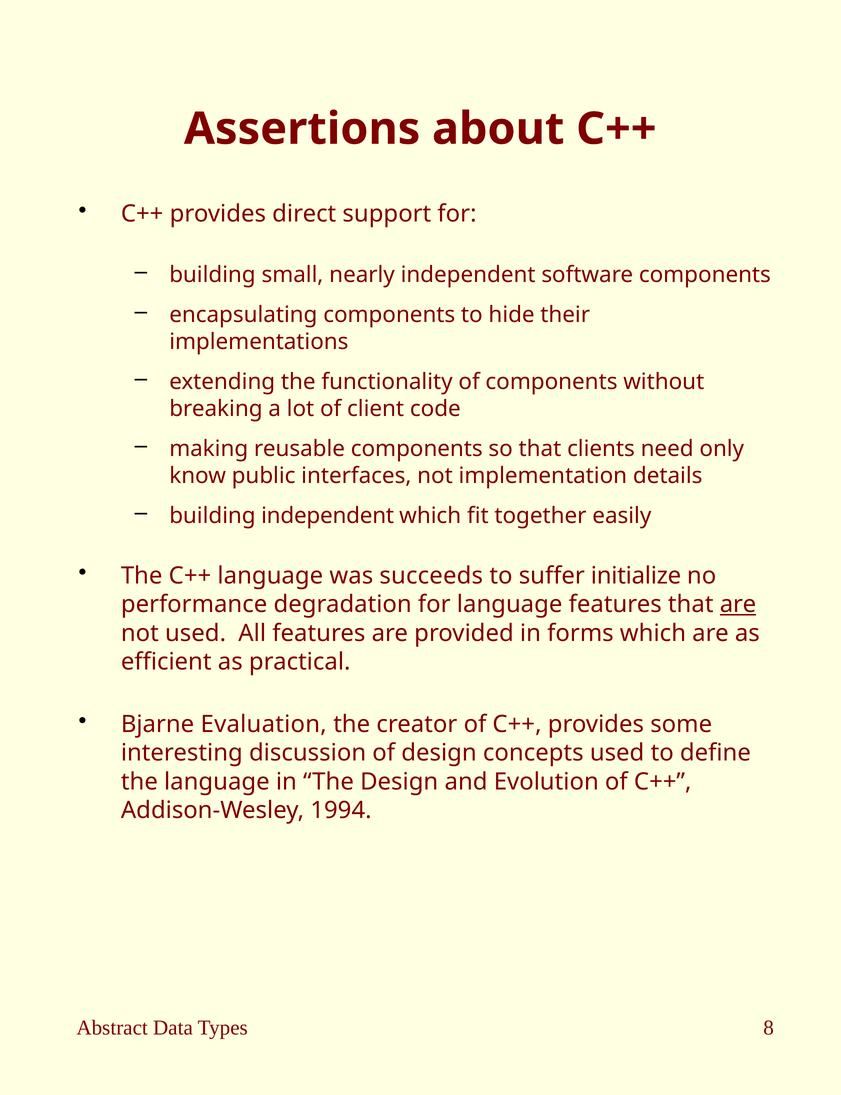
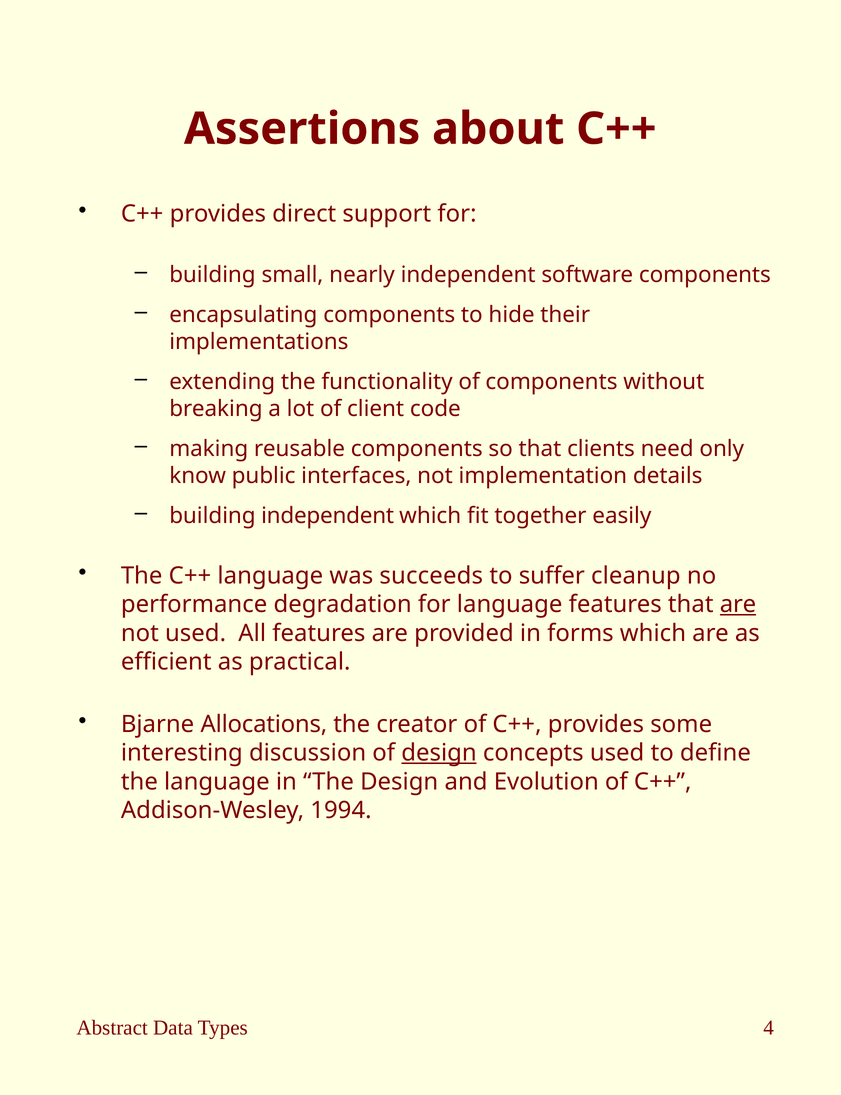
initialize: initialize -> cleanup (636, 575)
Evaluation: Evaluation -> Allocations (264, 724)
design underline: none -> present (439, 752)
8: 8 -> 4 (769, 1027)
